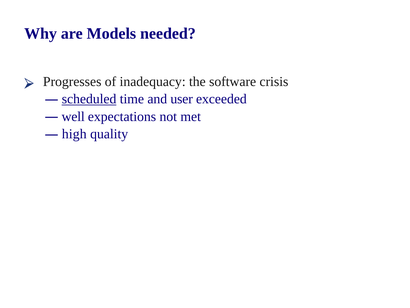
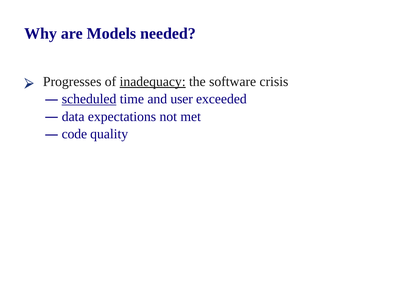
inadequacy underline: none -> present (153, 81)
well: well -> data (73, 116)
high: high -> code (74, 134)
